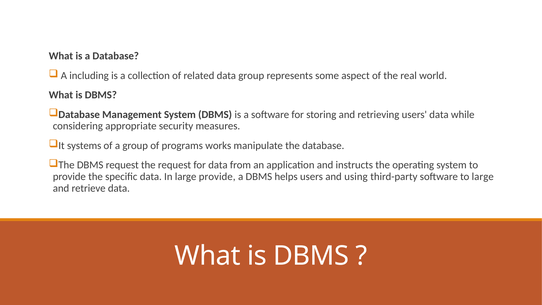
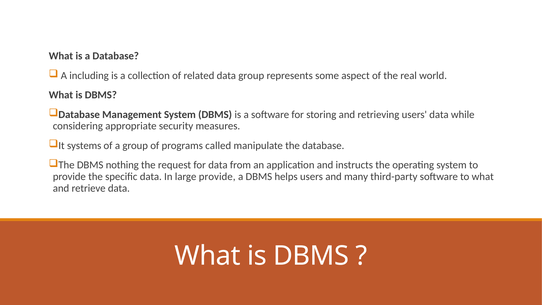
works: works -> called (218, 146)
DBMS request: request -> nothing (122, 165)
using: using -> many (356, 177)
to large: large -> what (483, 177)
